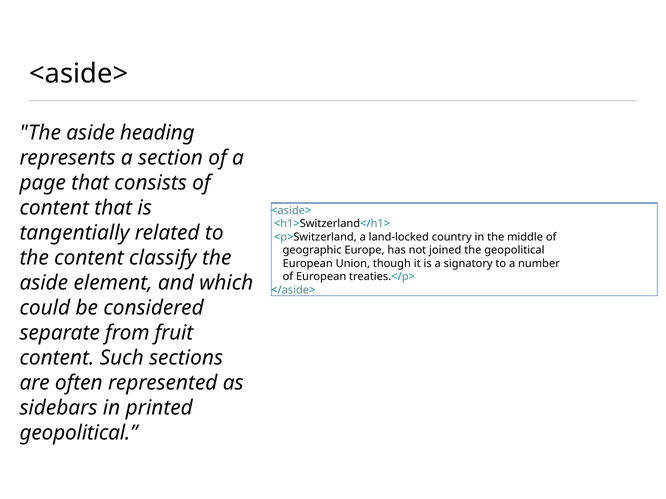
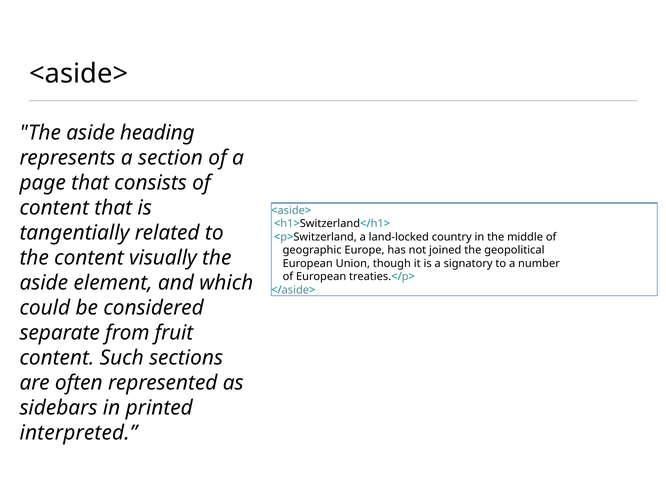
classify: classify -> visually (163, 258)
geopolitical: geopolitical -> interpreted (78, 433)
